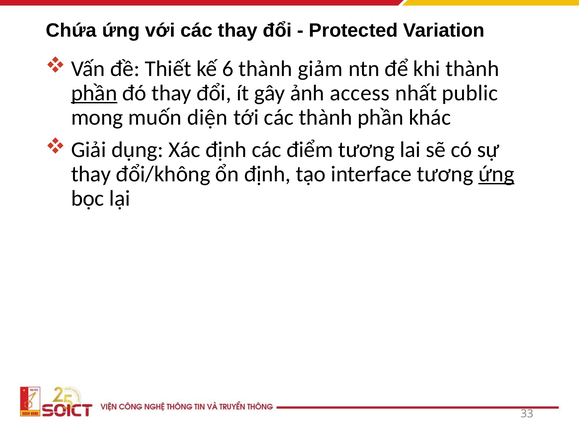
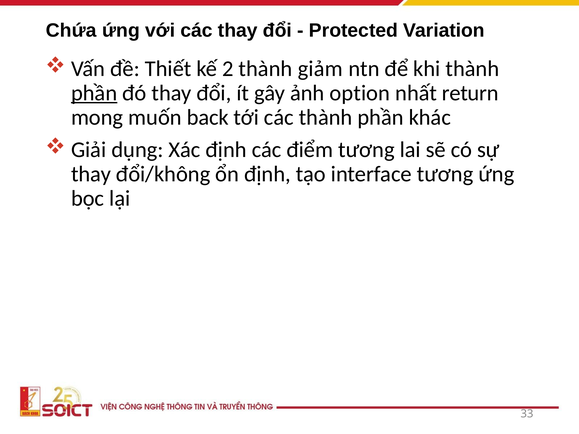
6: 6 -> 2 (228, 69)
access: access -> option (360, 93)
public: public -> return (470, 93)
diện: diện -> back (208, 118)
ứng underline: present -> none (496, 174)
